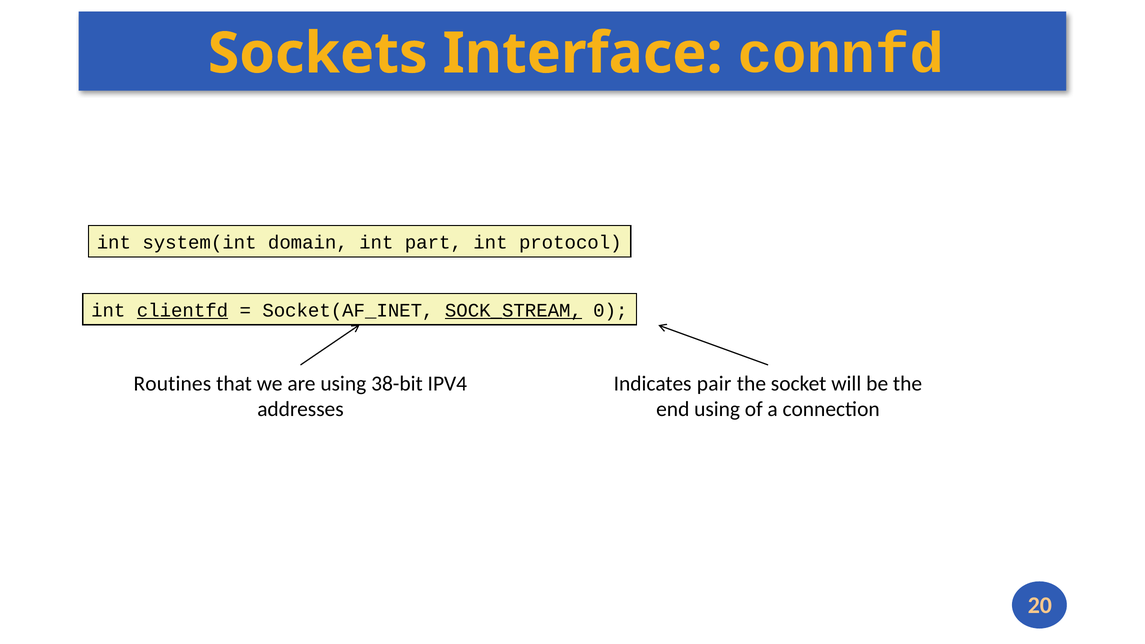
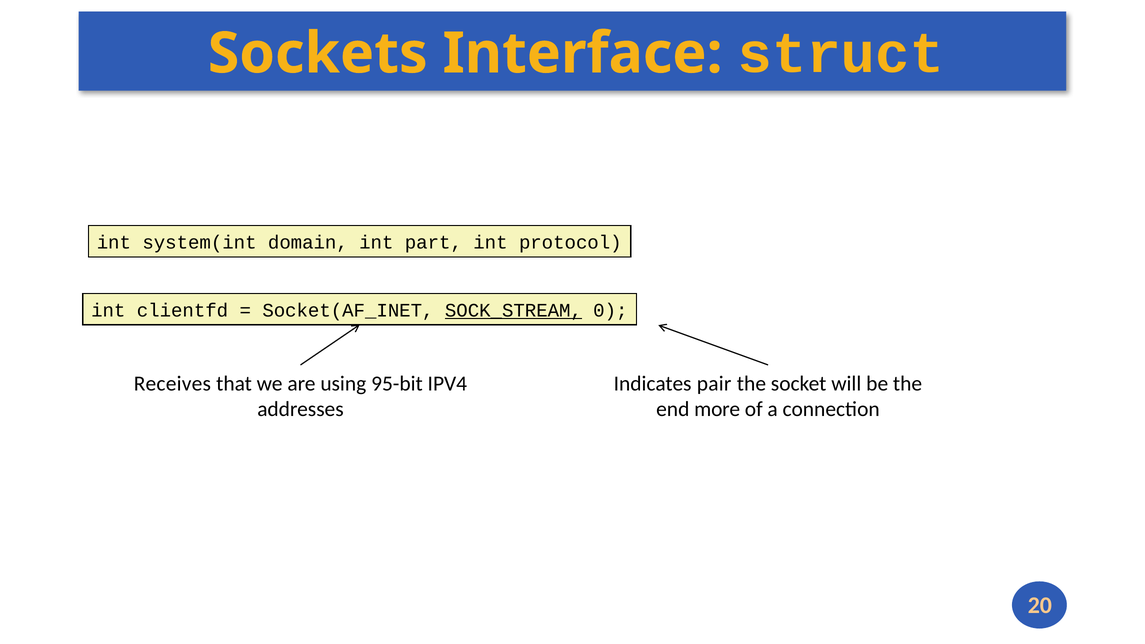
connfd: connfd -> struct (841, 54)
clientfd underline: present -> none (182, 310)
Routines: Routines -> Receives (172, 384)
38-bit: 38-bit -> 95-bit (397, 384)
end using: using -> more (717, 409)
